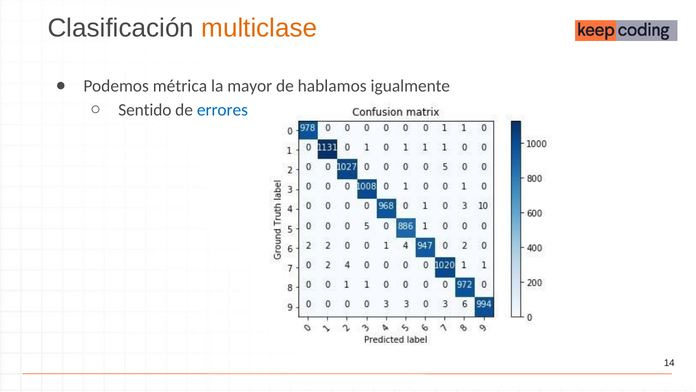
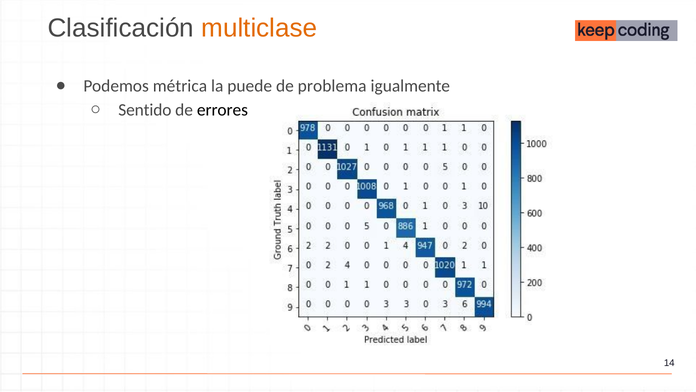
mayor: mayor -> puede (250, 86)
hablamos: hablamos -> problema (332, 86)
errores colour: blue -> black (222, 110)
